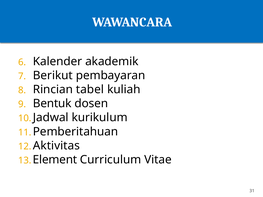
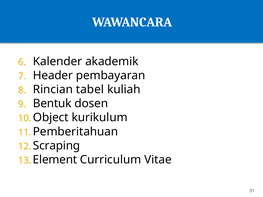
Berikut: Berikut -> Header (53, 76)
Jadwal: Jadwal -> Object (51, 118)
Aktivitas: Aktivitas -> Scraping (57, 146)
